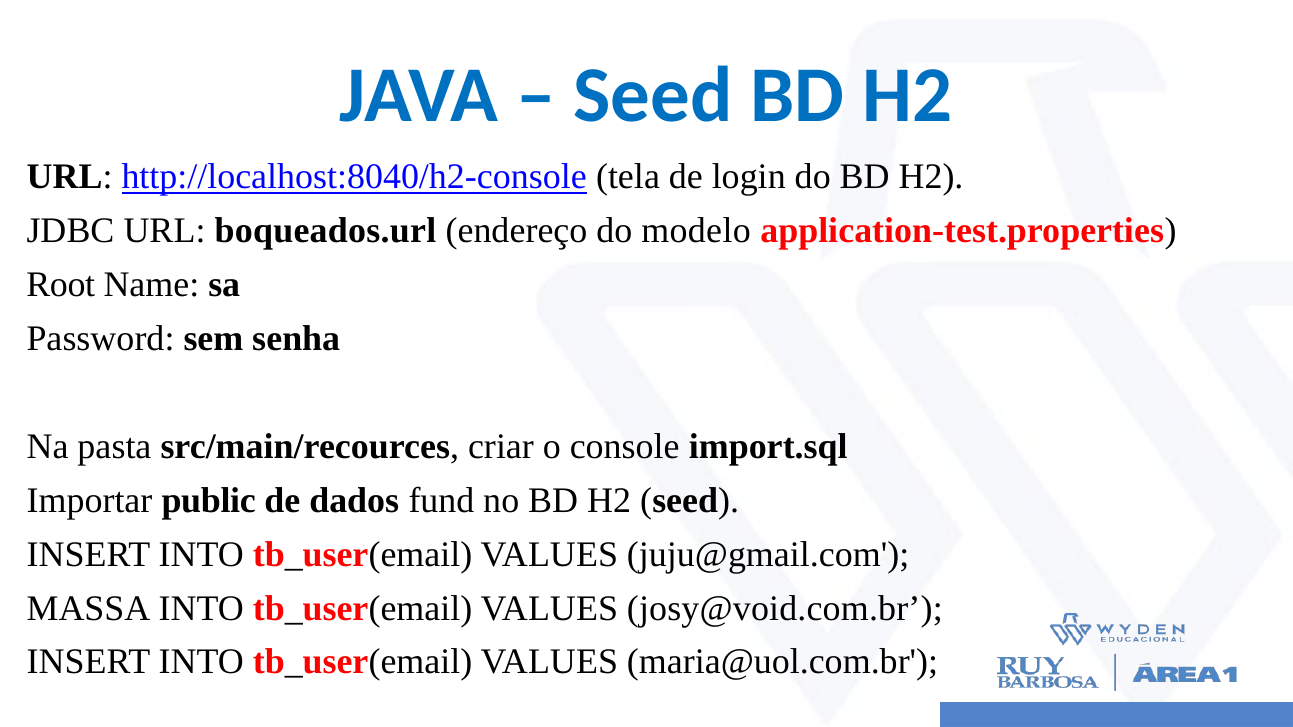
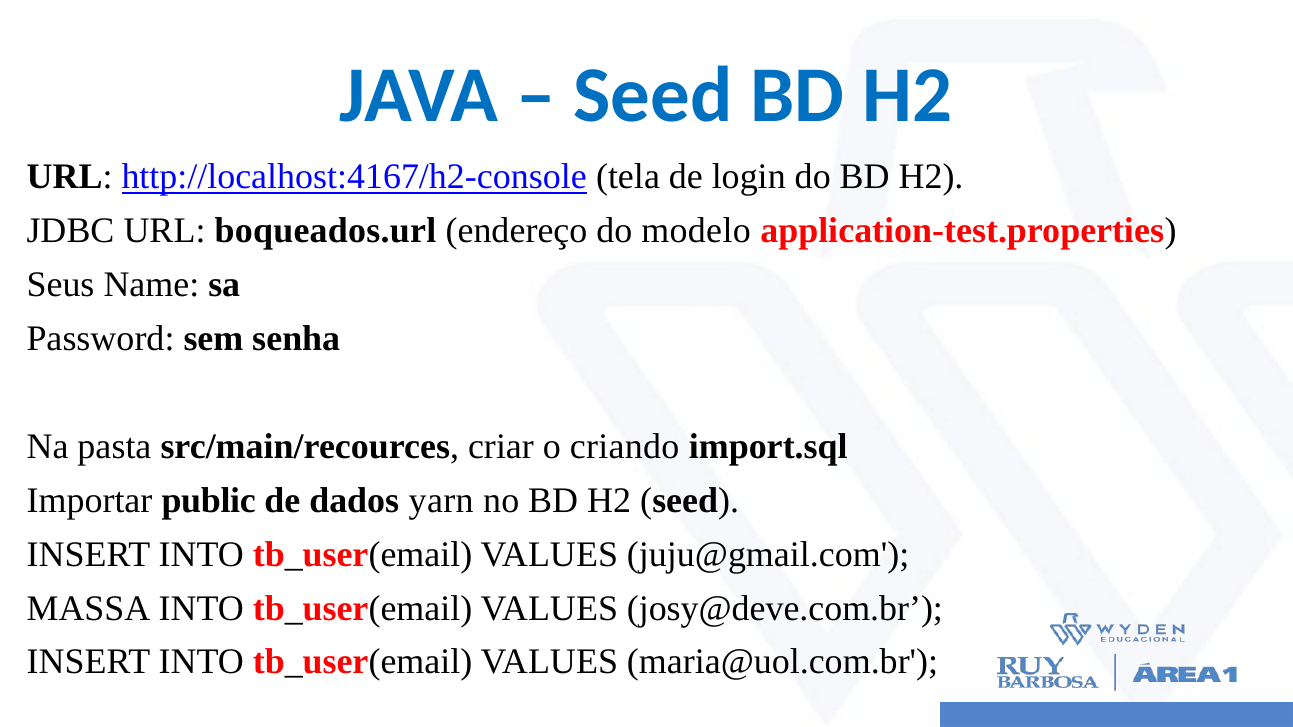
http://localhost:8040/h2-console: http://localhost:8040/h2-console -> http://localhost:4167/h2-console (354, 177)
Root: Root -> Seus (61, 285)
console: console -> criando (625, 447)
fund: fund -> yarn (441, 501)
josy@void.com.br: josy@void.com.br -> josy@deve.com.br (785, 608)
